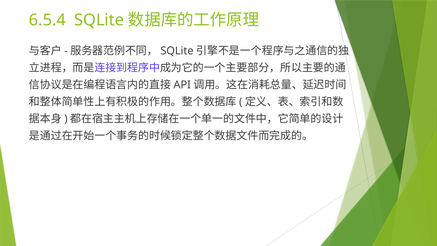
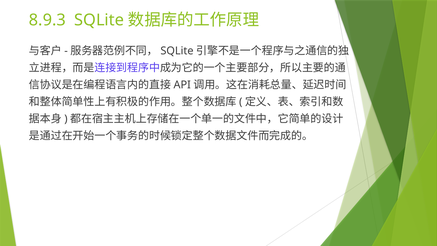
6.5.4: 6.5.4 -> 8.9.3 (47, 20)
